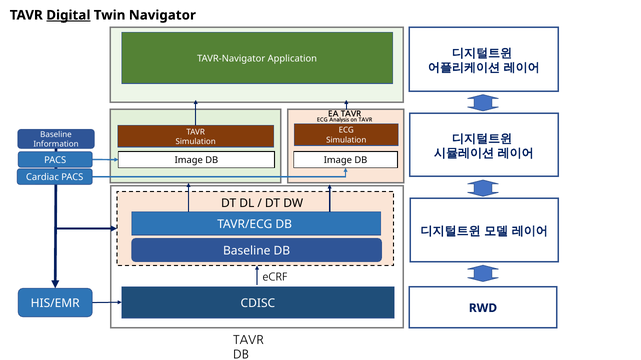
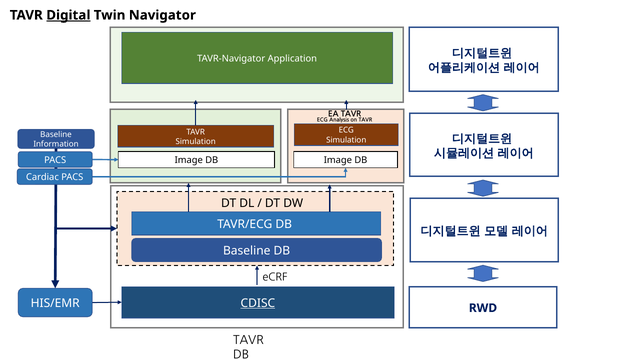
CDISC underline: none -> present (258, 304)
